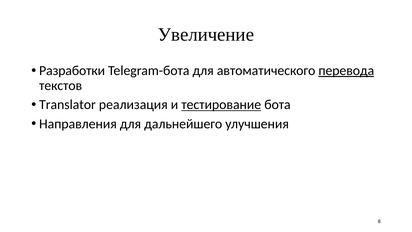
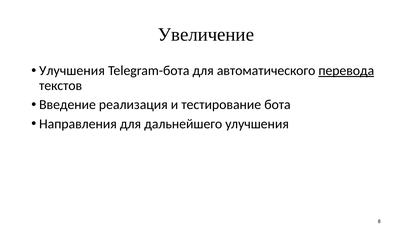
Разработки: Разработки -> Улучшения (72, 71)
Translator: Translator -> Введение (67, 105)
тестирование underline: present -> none (221, 105)
